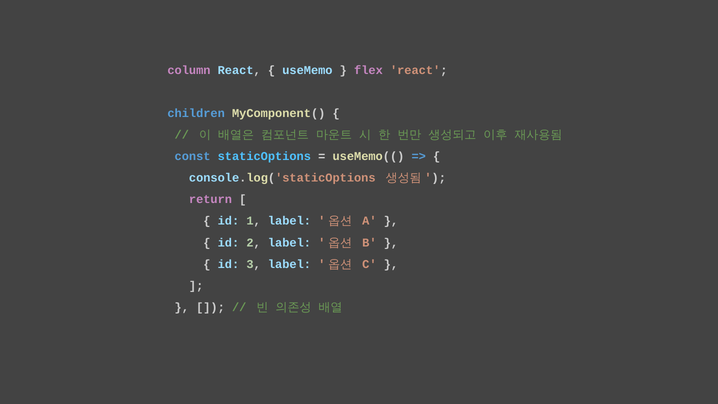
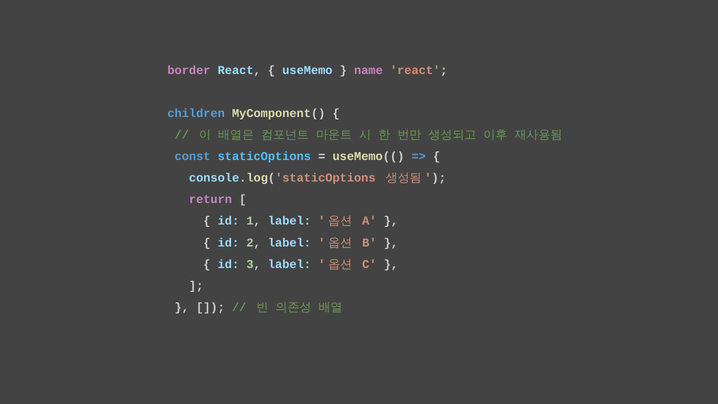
column: column -> border (189, 70)
flex: flex -> name (368, 70)
